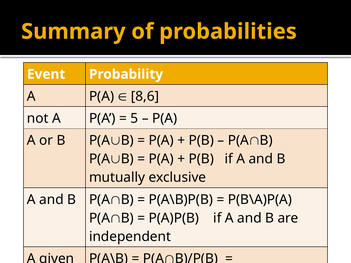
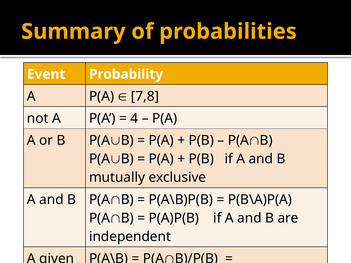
8,6: 8,6 -> 7,8 (145, 96)
5: 5 -> 4 (134, 118)
